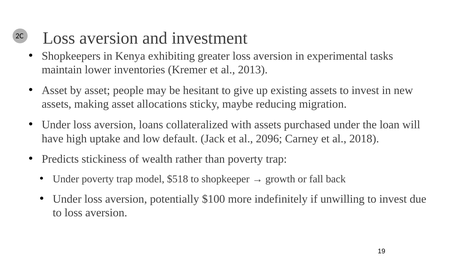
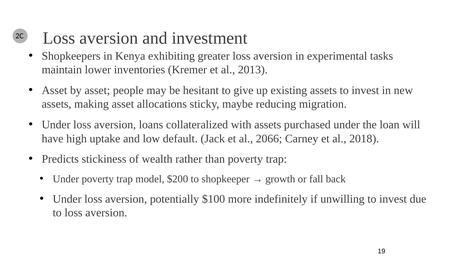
2096: 2096 -> 2066 (269, 139)
$518: $518 -> $200 (178, 179)
